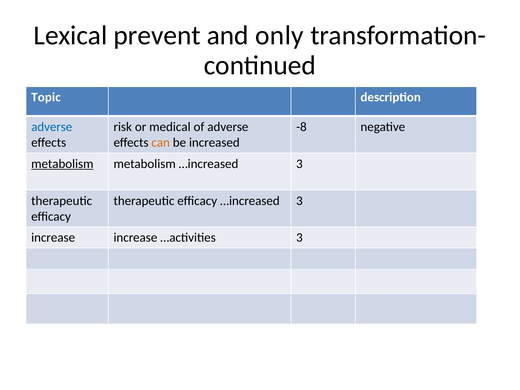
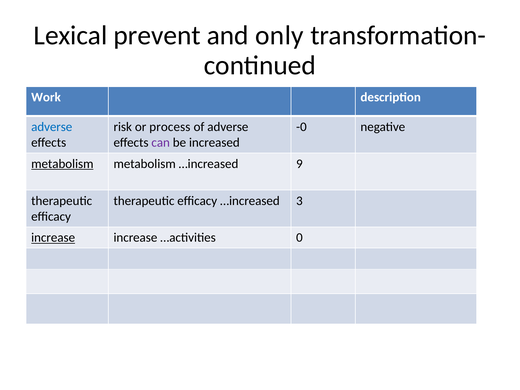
Topic: Topic -> Work (46, 97)
medical: medical -> process (170, 127)
-8: -8 -> -0 (301, 127)
can colour: orange -> purple (161, 143)
metabolism …increased 3: 3 -> 9 (299, 164)
increase underline: none -> present (53, 238)
…activities 3: 3 -> 0 (299, 238)
